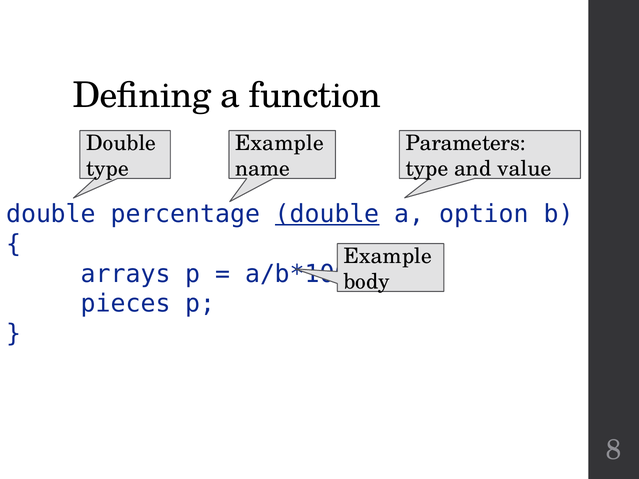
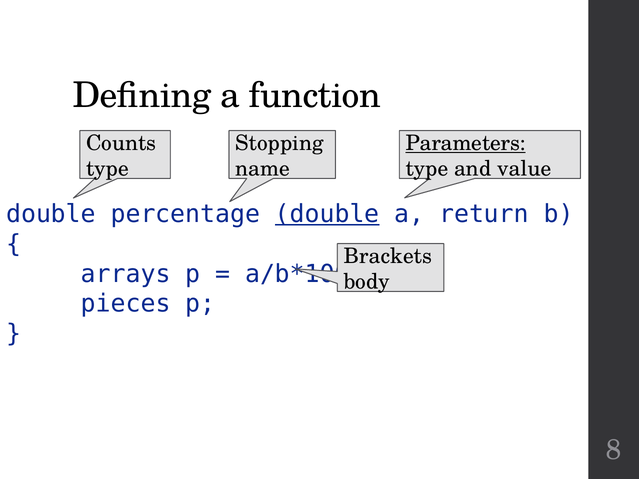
Double: Double -> Counts (121, 143)
Example: Example -> Stopping (280, 143)
Parameters underline: none -> present (466, 143)
option: option -> return (484, 214)
Example: Example -> Brackets (388, 256)
